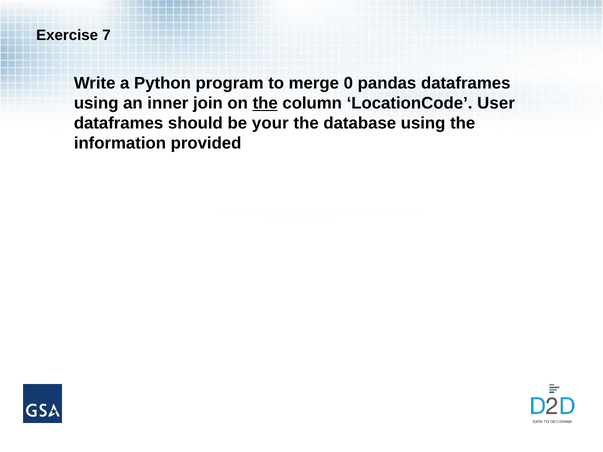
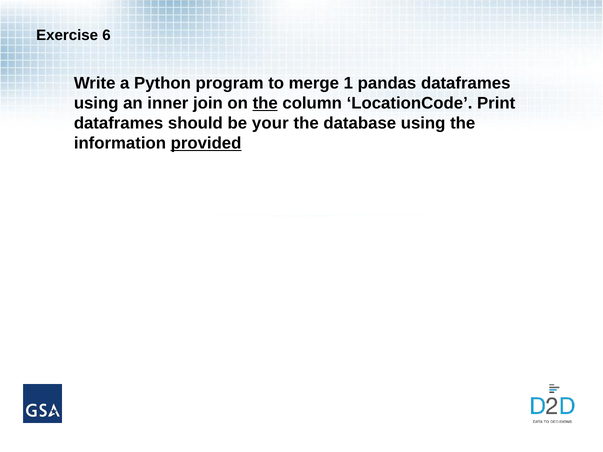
7: 7 -> 6 (106, 36)
0: 0 -> 1 (348, 83)
User: User -> Print (496, 103)
provided underline: none -> present (206, 144)
